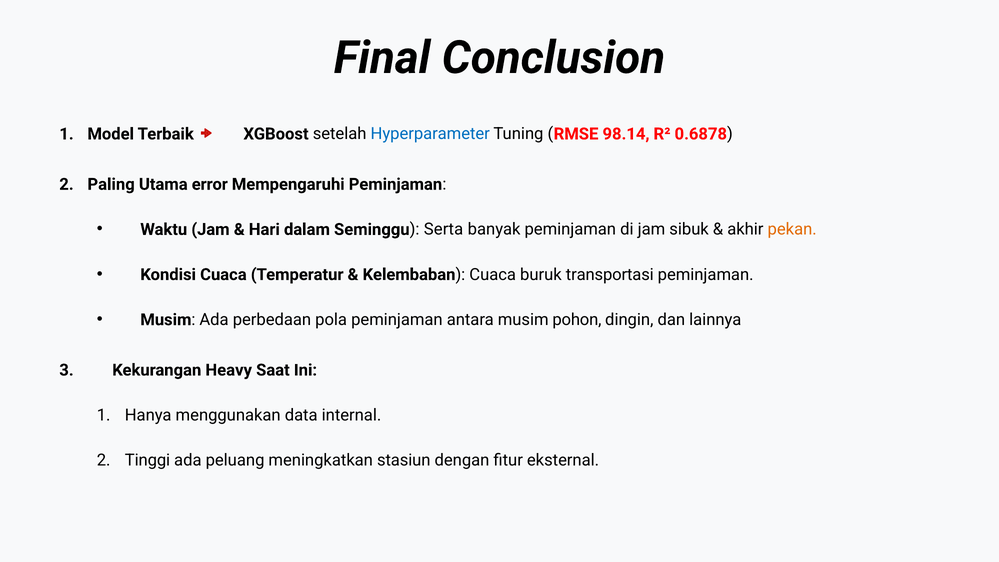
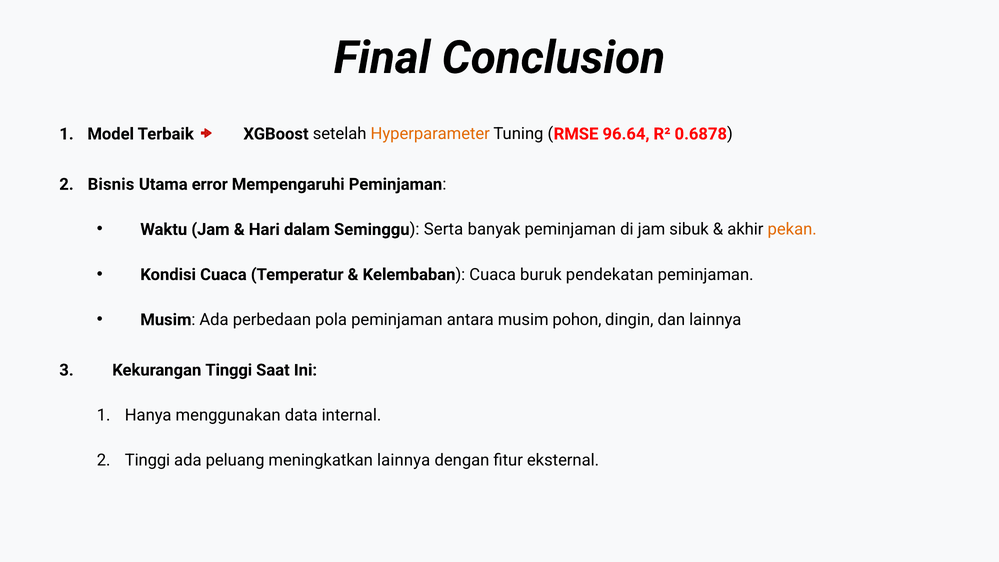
Hyperparameter colour: blue -> orange (430, 134)
98.14: 98.14 -> 96.64 (626, 134)
Paling: Paling -> Bisnis (111, 184)
transportasi: transportasi -> pendekatan (610, 275)
Heavy: Heavy -> Tinggi (229, 370)
meningkatkan stasiun: stasiun -> lainnya (404, 460)
